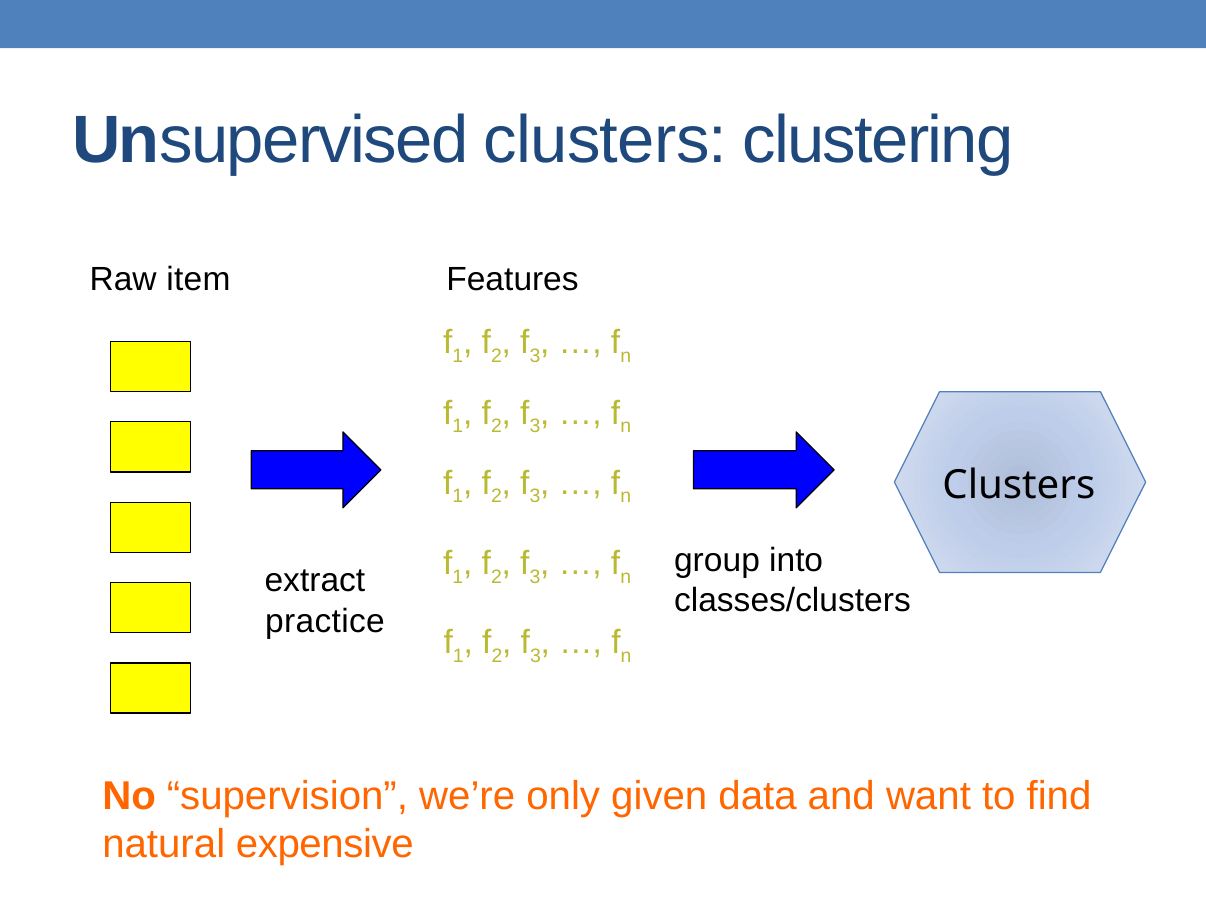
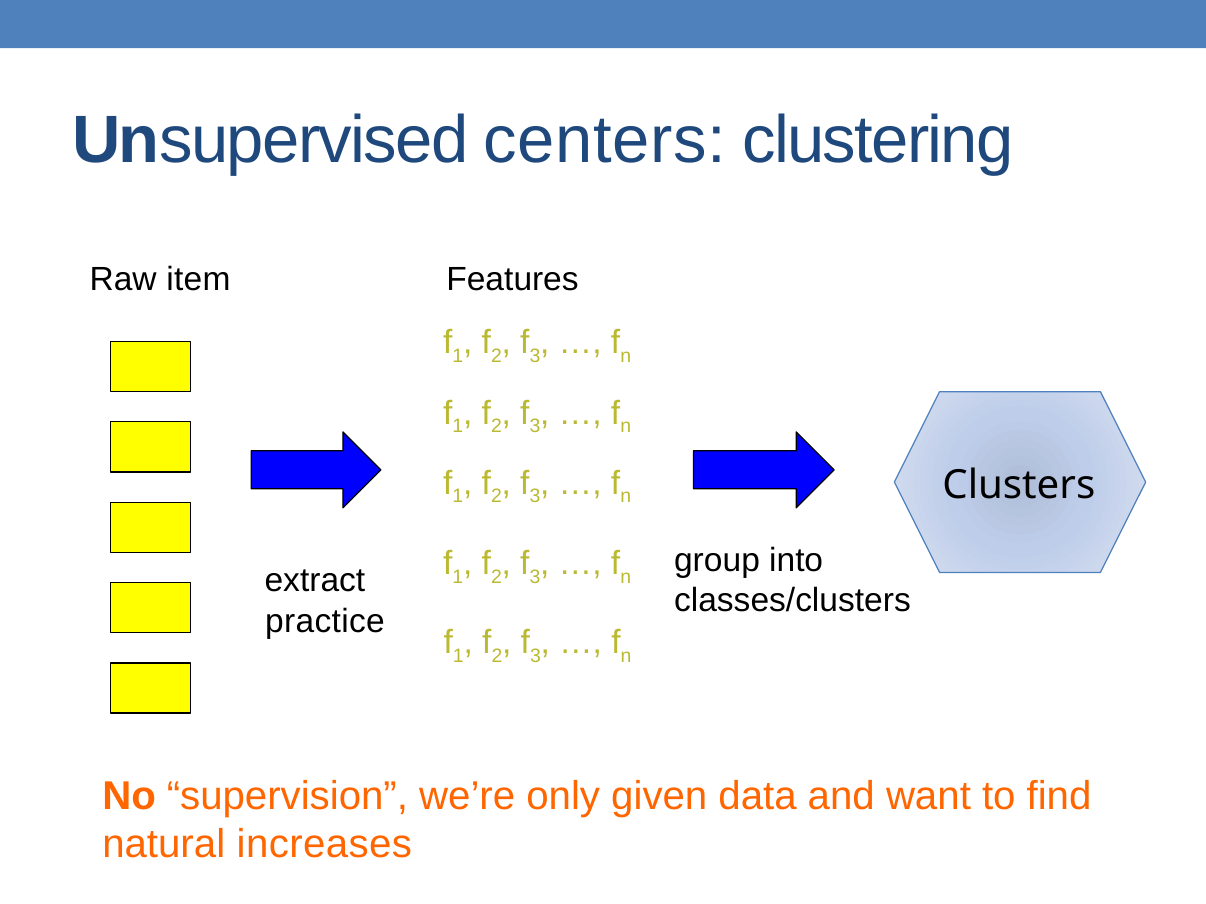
Unsupervised clusters: clusters -> centers (605, 140)
expensive: expensive -> increases (324, 845)
